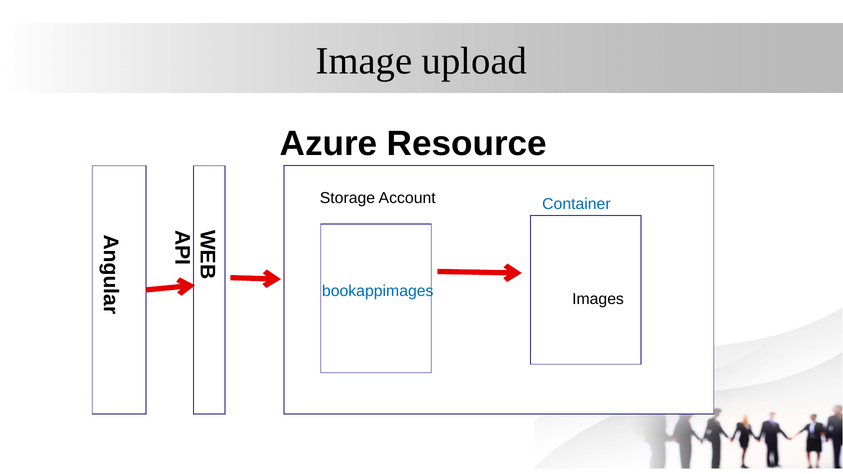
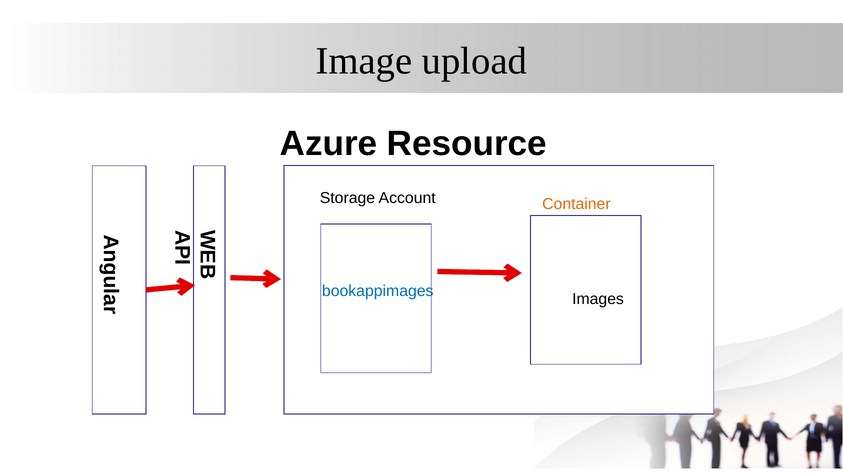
Container colour: blue -> orange (576, 204)
